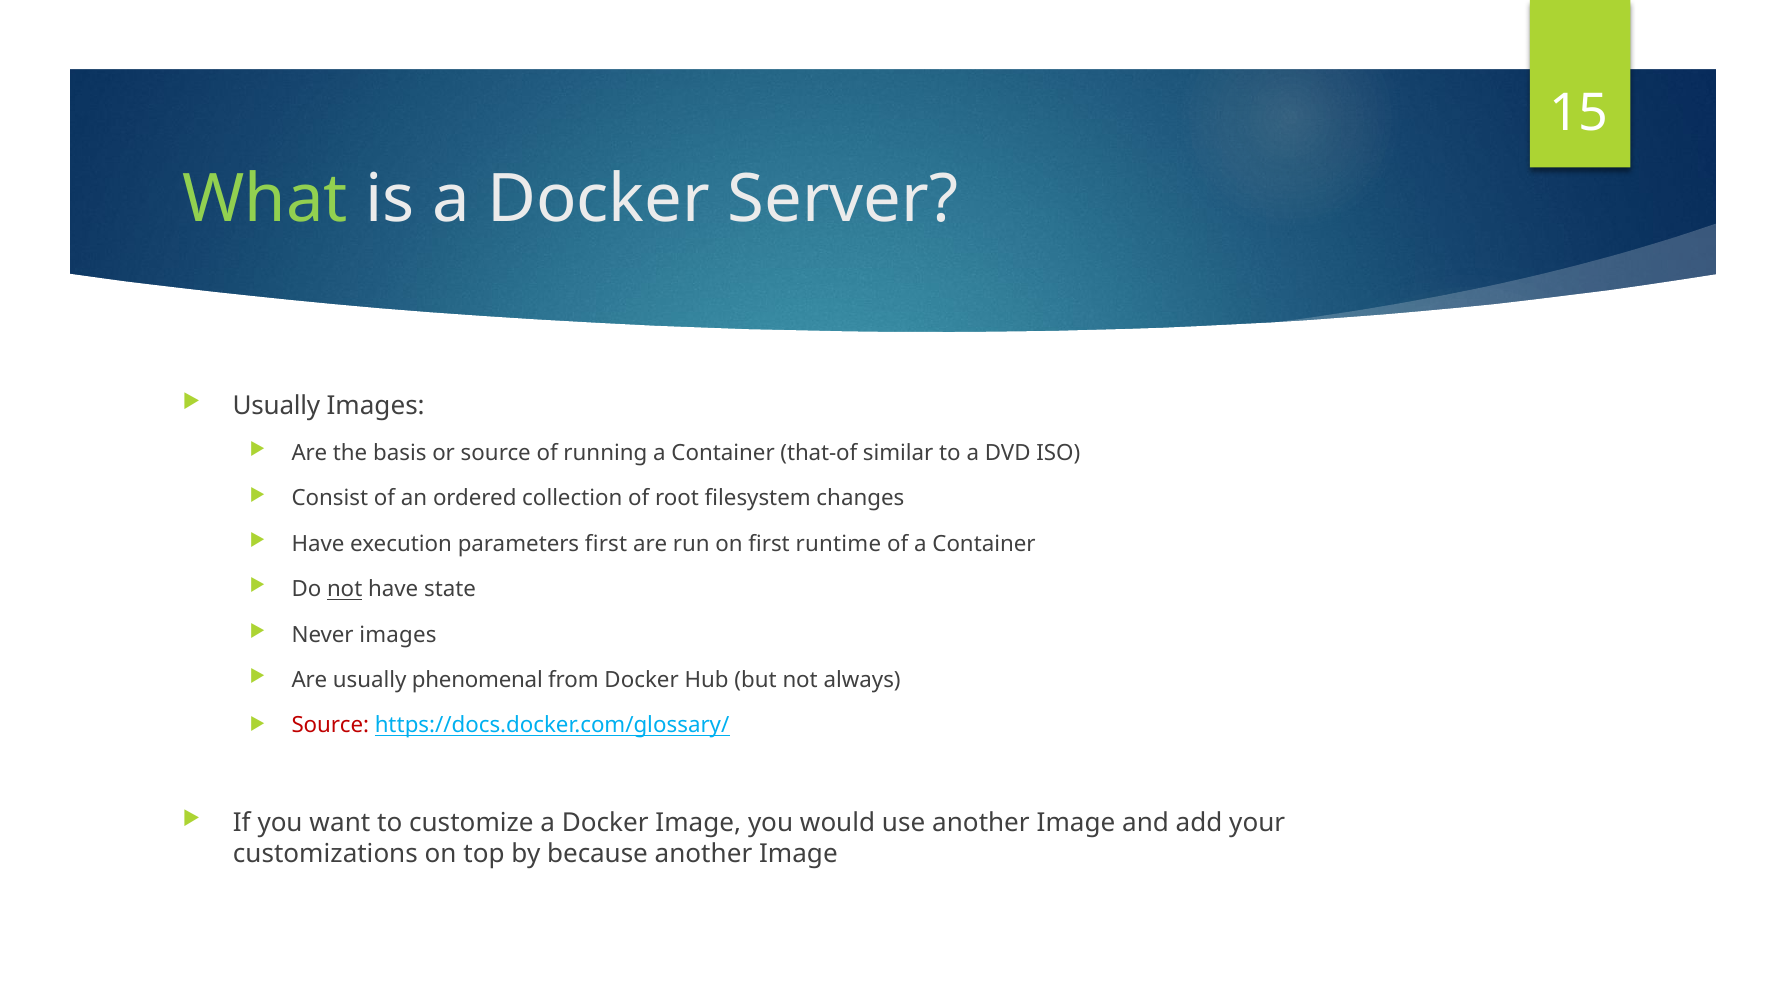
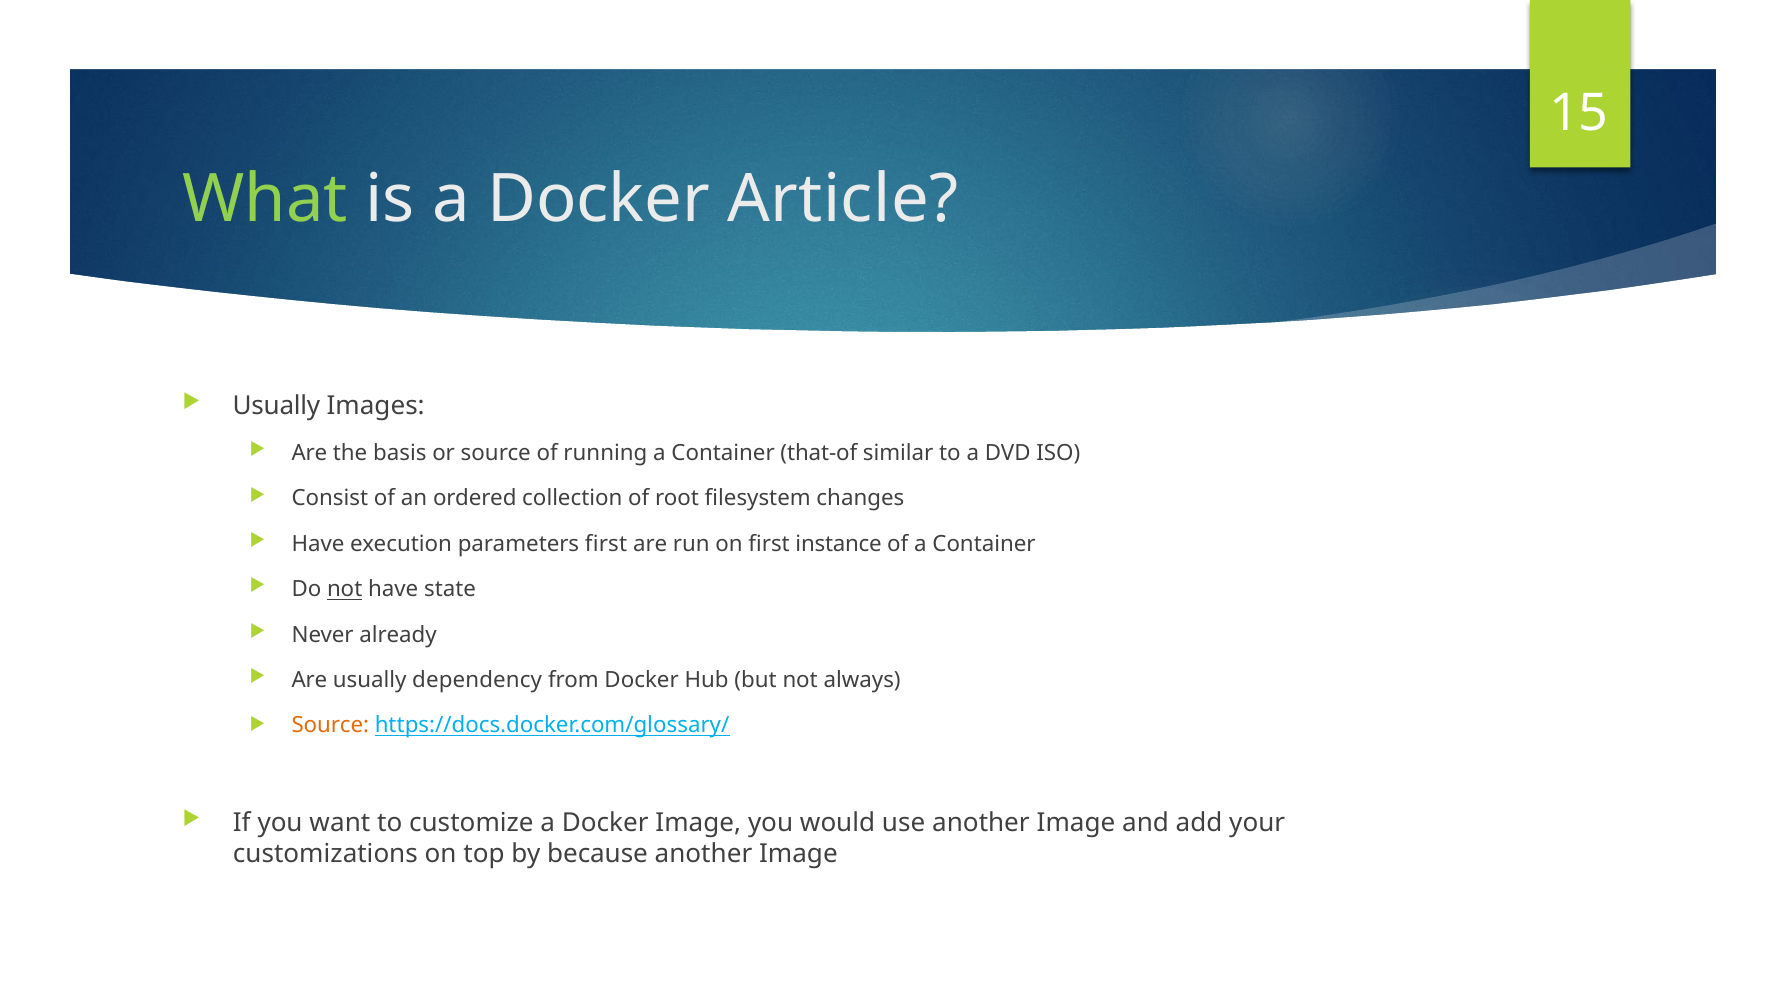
Server: Server -> Article (843, 199)
runtime: runtime -> instance (839, 544)
Never images: images -> already (398, 635)
phenomenal: phenomenal -> dependency (477, 680)
Source colour: red -> orange (330, 726)
